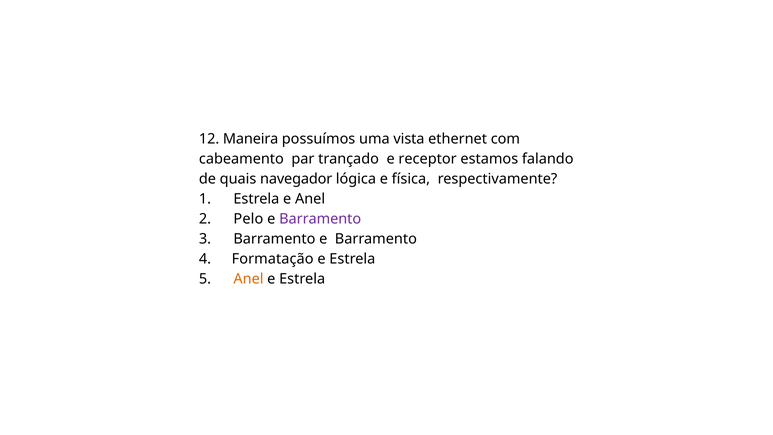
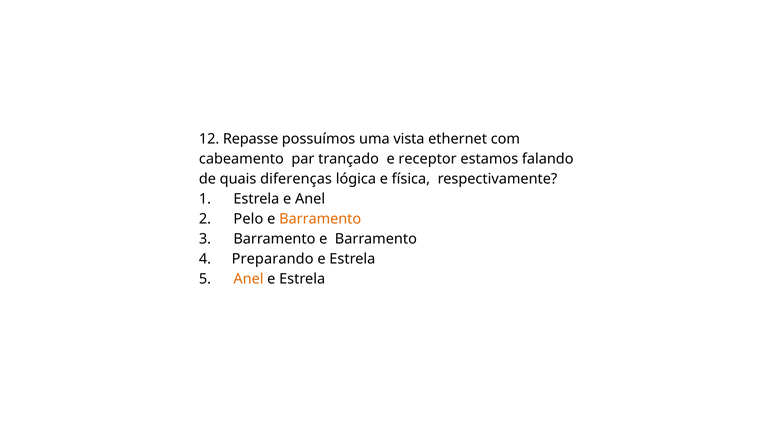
Maneira: Maneira -> Repasse (251, 139)
navegador: navegador -> diferenças (296, 179)
Barramento colour: purple -> orange (320, 219)
Formatação: Formatação -> Preparando (273, 259)
